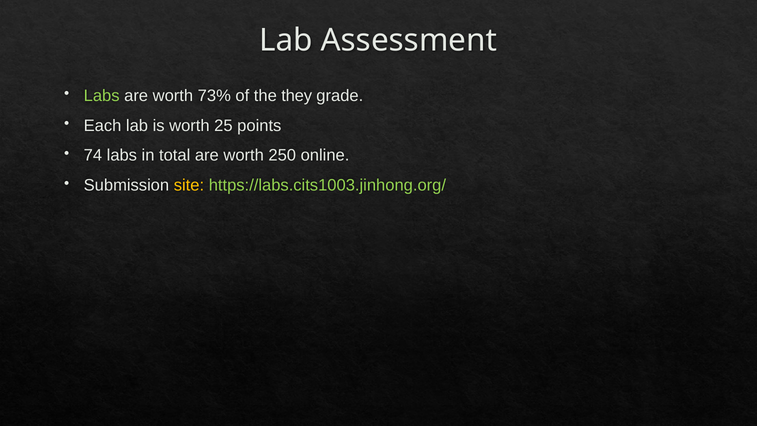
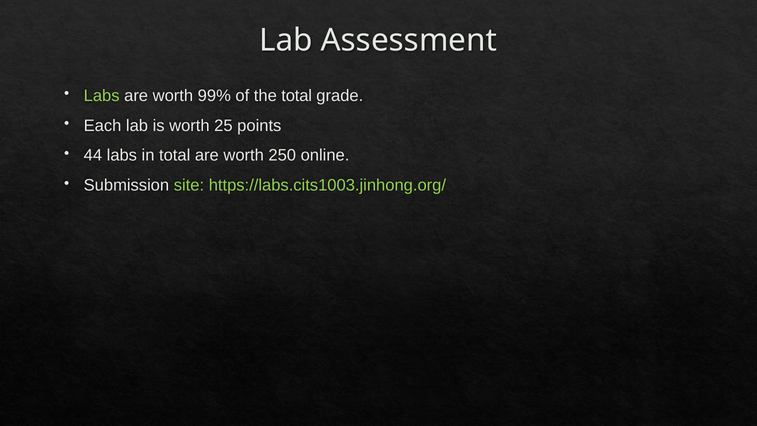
73%: 73% -> 99% (214, 96)
the they: they -> total (297, 96)
74: 74 -> 44 (93, 155)
site colour: yellow -> light green (189, 185)
